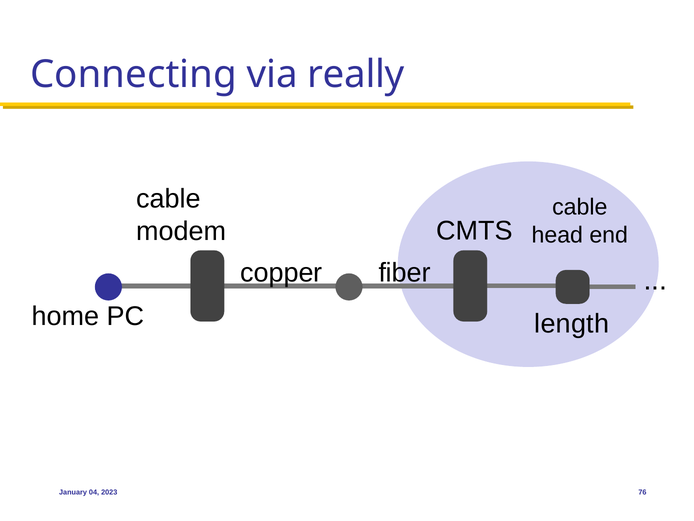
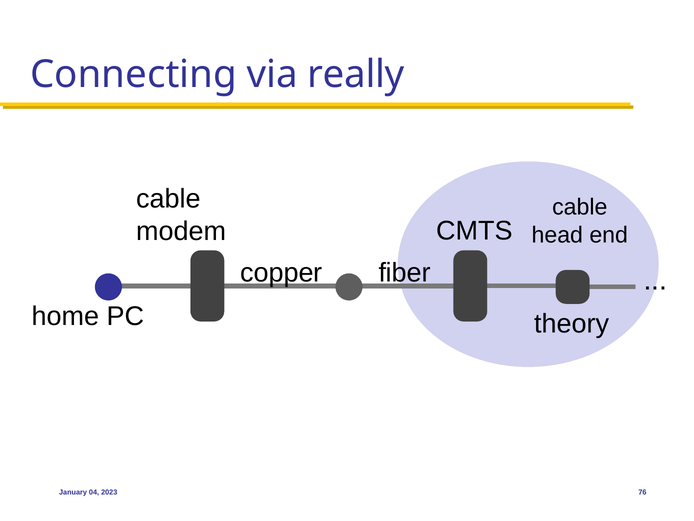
length: length -> theory (572, 323)
